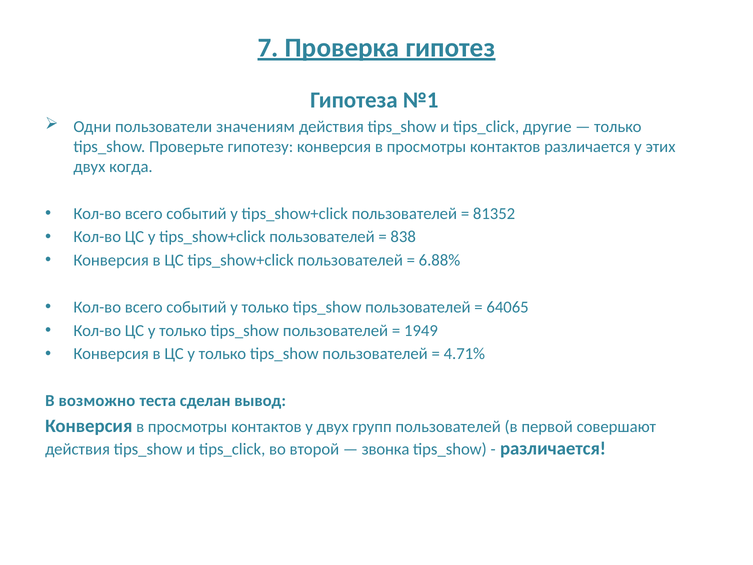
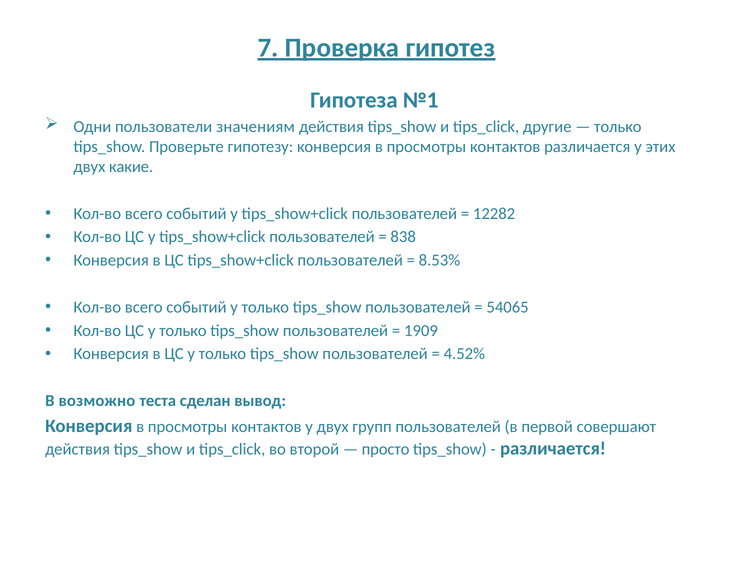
когда: когда -> какие (131, 167)
81352: 81352 -> 12282 (494, 213)
6.88%: 6.88% -> 8.53% (439, 260)
64065: 64065 -> 54065 (508, 307)
1949: 1949 -> 1909 (421, 330)
4.71%: 4.71% -> 4.52% (464, 354)
звонка: звонка -> просто (386, 449)
